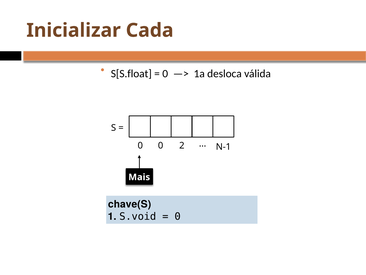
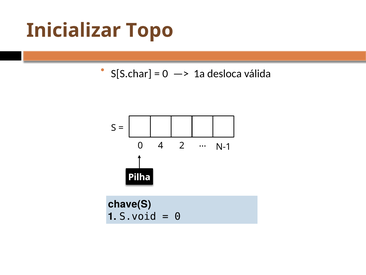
Cada: Cada -> Topo (150, 30)
S[S.float: S[S.float -> S[S.char (131, 74)
0: 0 -> 4 (161, 145)
Mais: Mais -> Pilha (139, 177)
